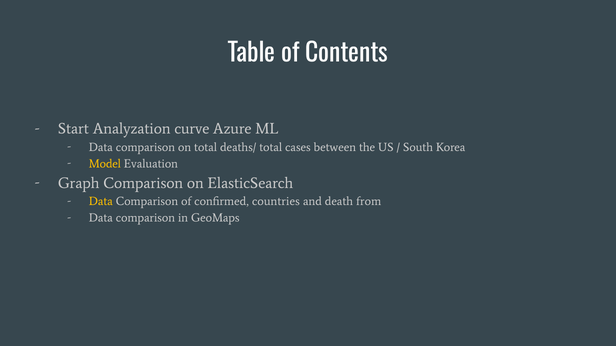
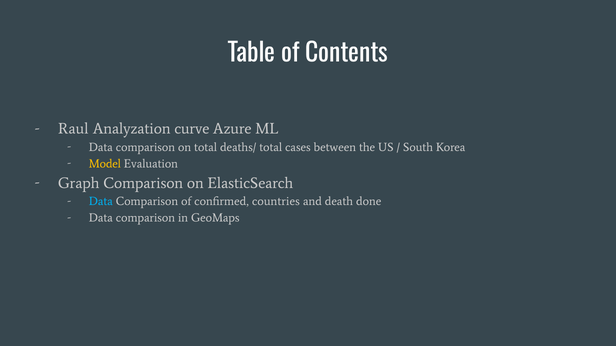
Start: Start -> Raul (73, 129)
Data colour: yellow -> light blue (101, 202)
from: from -> done (369, 202)
